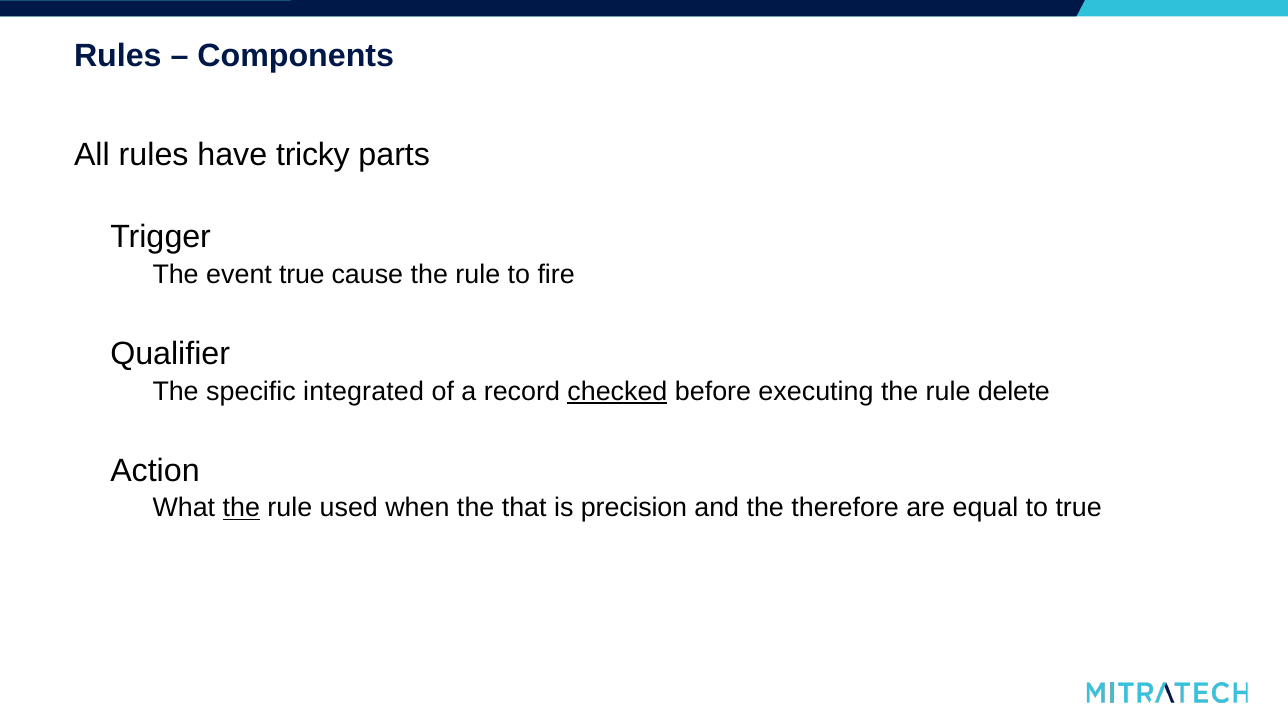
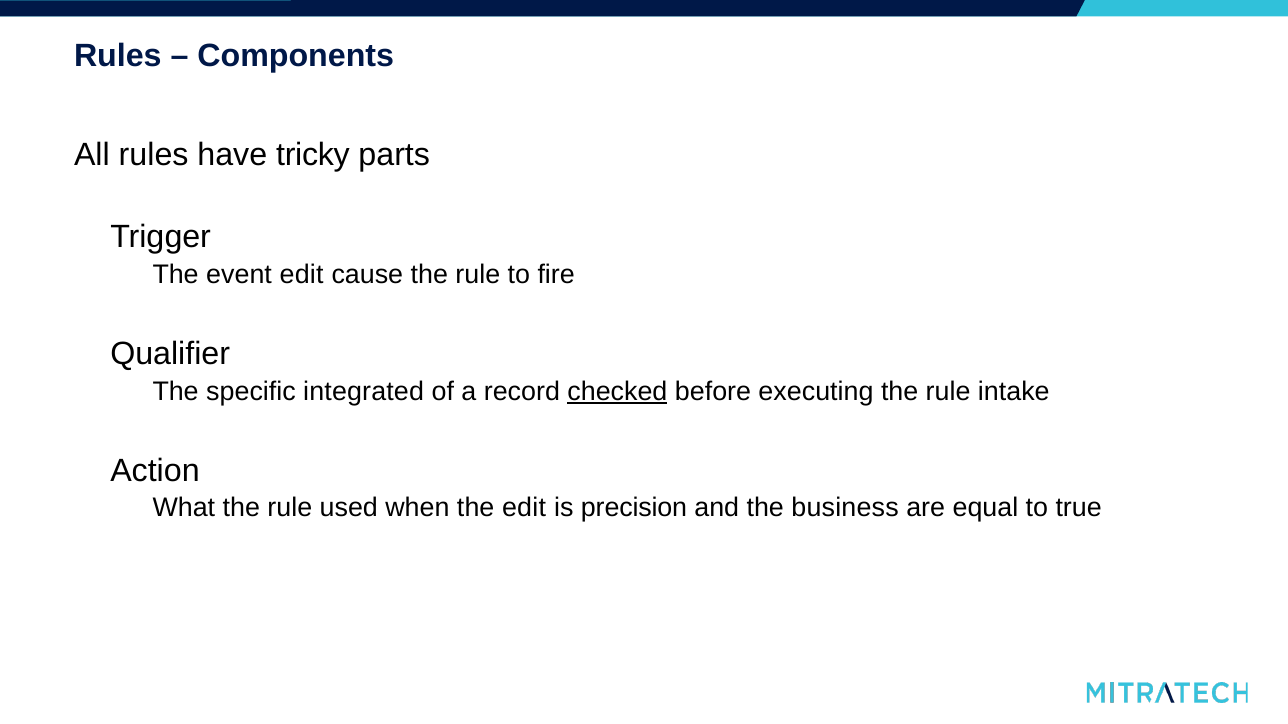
event true: true -> edit (302, 275)
delete: delete -> intake (1014, 392)
the underline: present -> none (241, 508)
the that: that -> edit (524, 508)
therefore: therefore -> business (845, 508)
